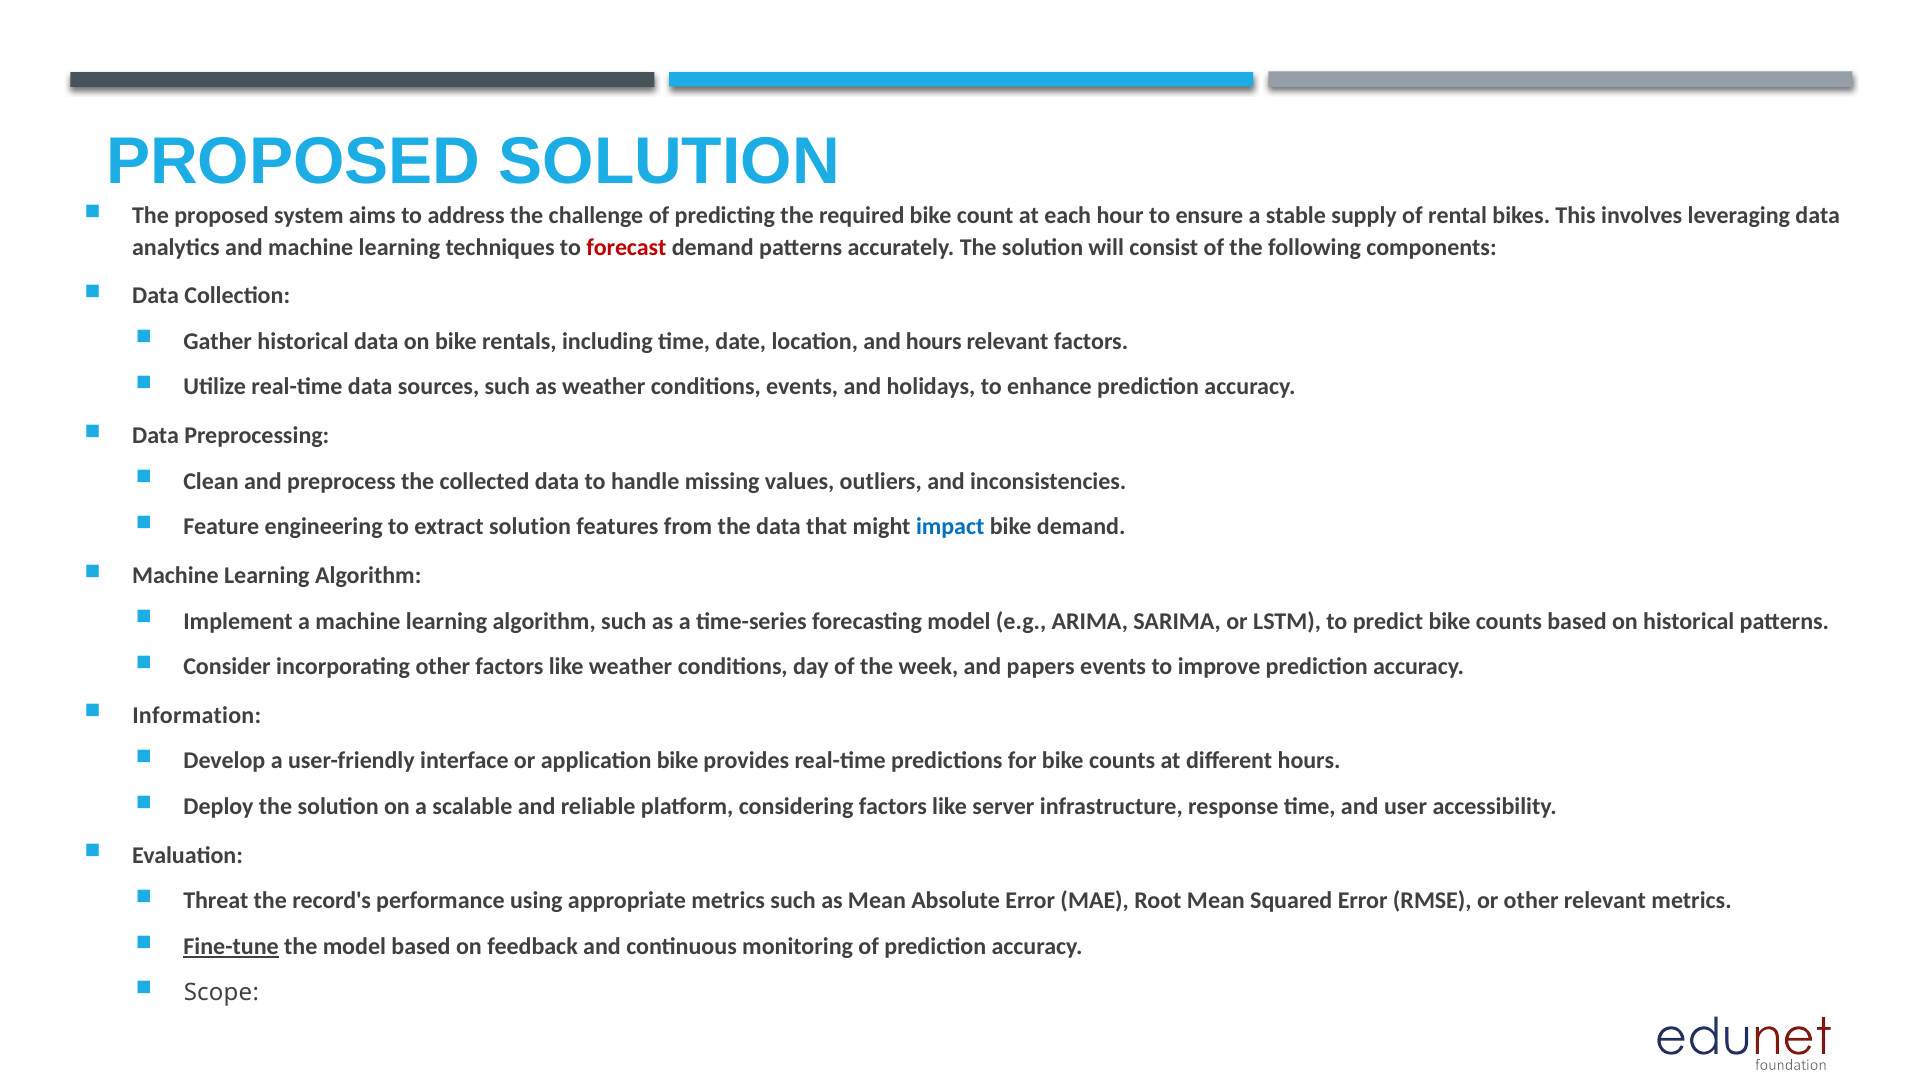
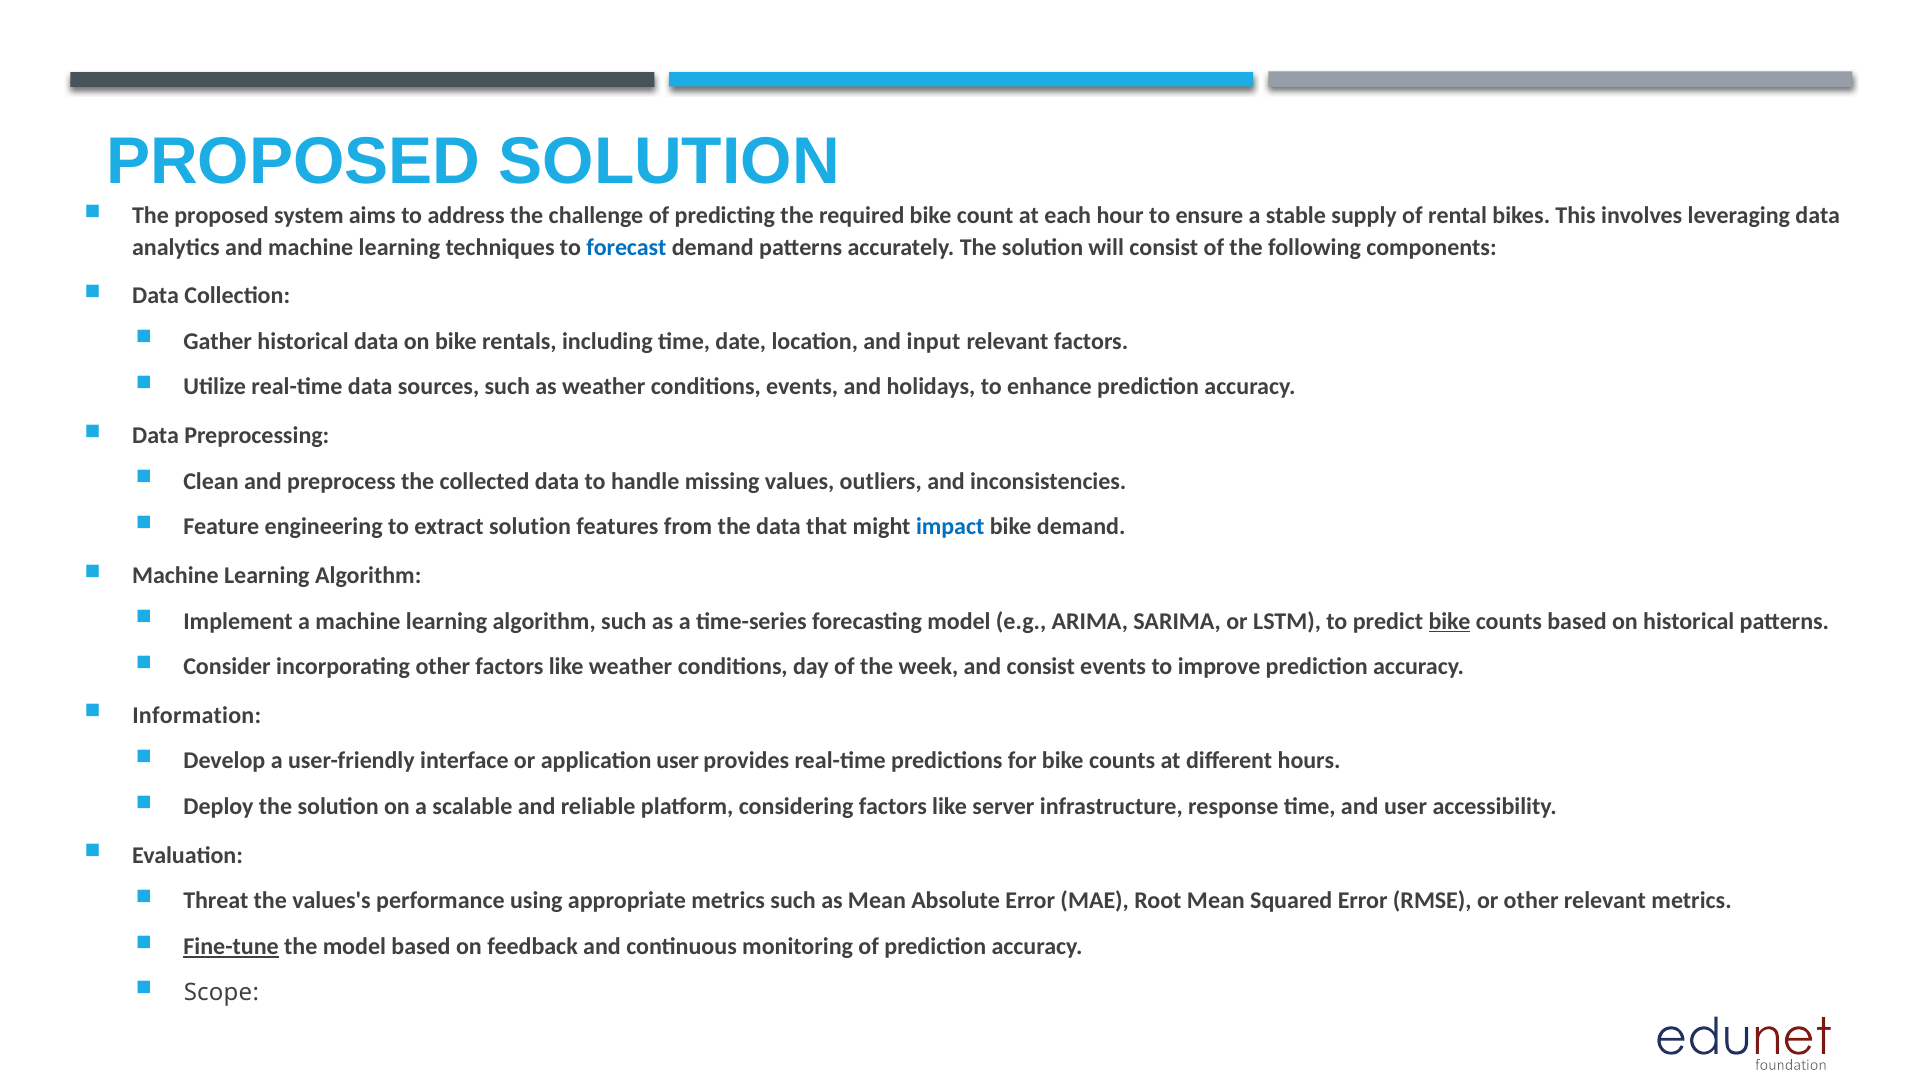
forecast colour: red -> blue (626, 247)
and hours: hours -> input (934, 342)
bike underline: none -> present (1449, 621)
and papers: papers -> consist (1041, 667)
application bike: bike -> user (678, 761)
record's: record's -> values's (332, 901)
